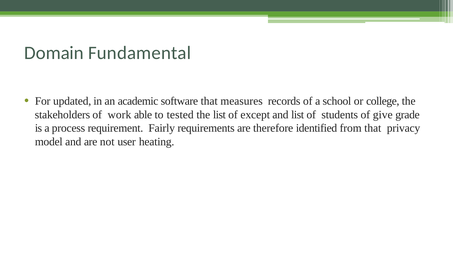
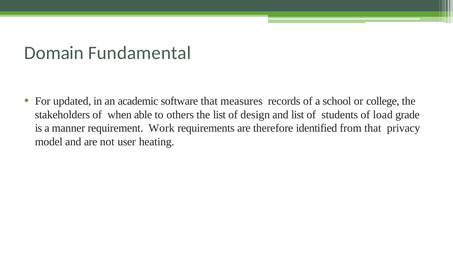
work: work -> when (120, 115)
tested: tested -> others (180, 115)
except: except -> design (255, 115)
give: give -> load (383, 115)
process: process -> manner (68, 128)
Fairly: Fairly -> Work (162, 128)
